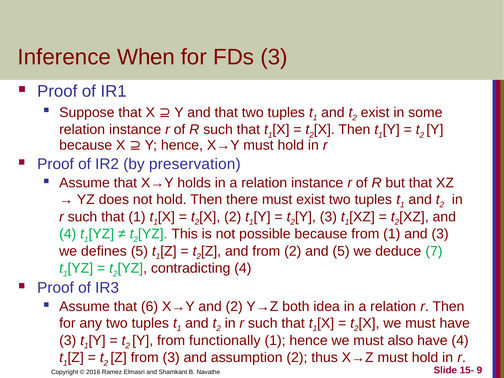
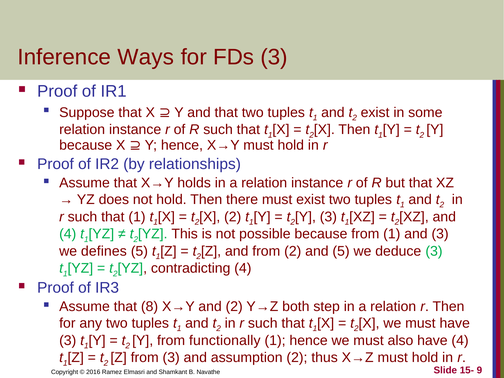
When: When -> Ways (146, 57)
preservation: preservation -> relationships (195, 164)
deduce 7: 7 -> 3 (434, 251)
6: 6 -> 8 (150, 306)
idea: idea -> step (327, 306)
